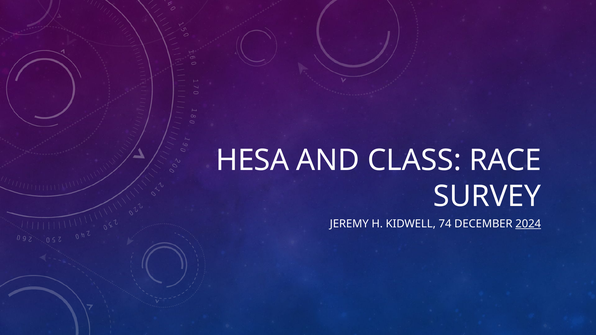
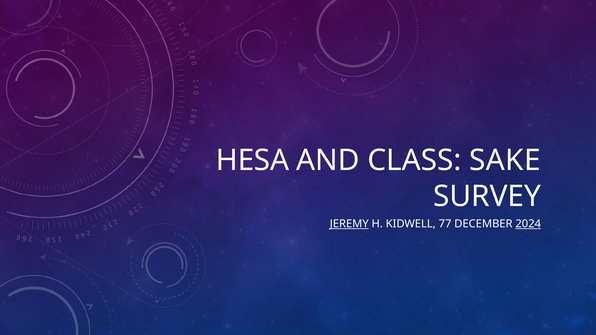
RACE: RACE -> SAKE (505, 161)
JEREMY underline: none -> present (349, 224)
74: 74 -> 77 (445, 224)
